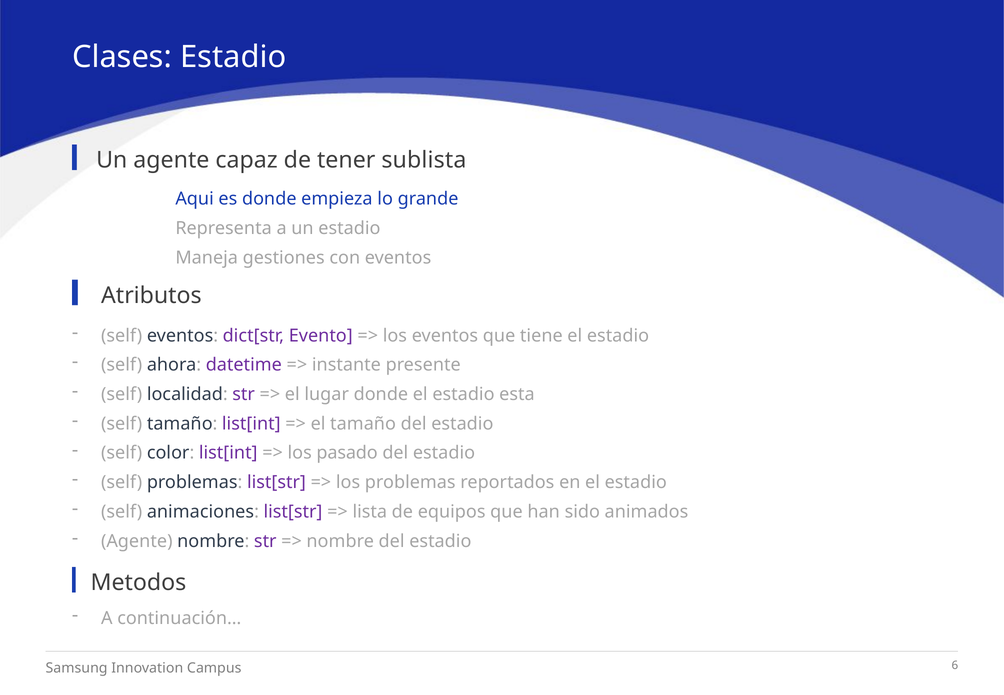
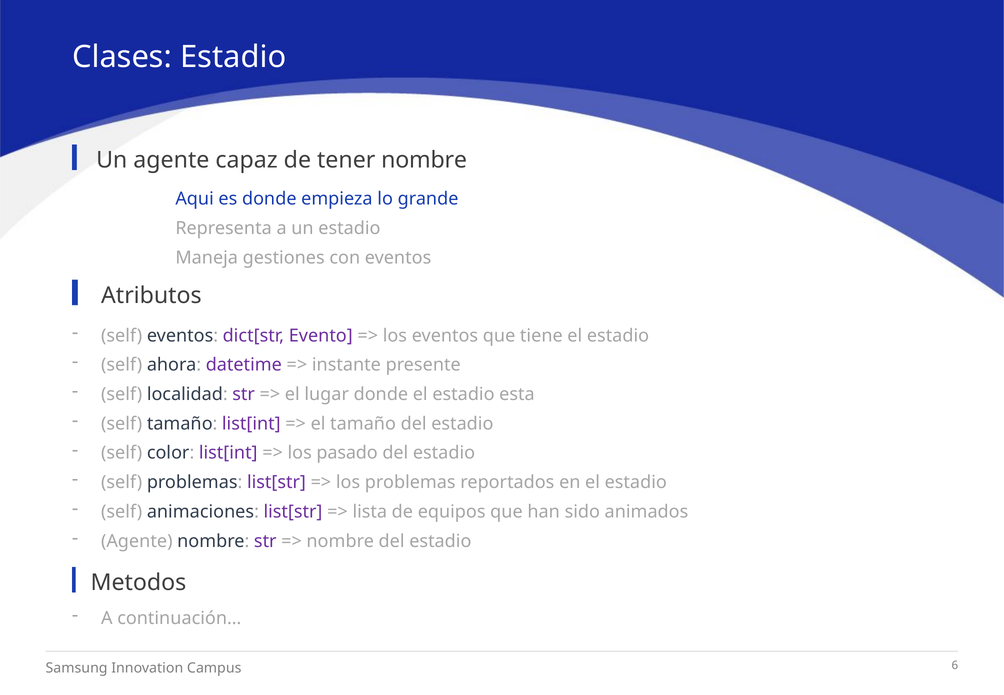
tener sublista: sublista -> nombre (424, 160)
